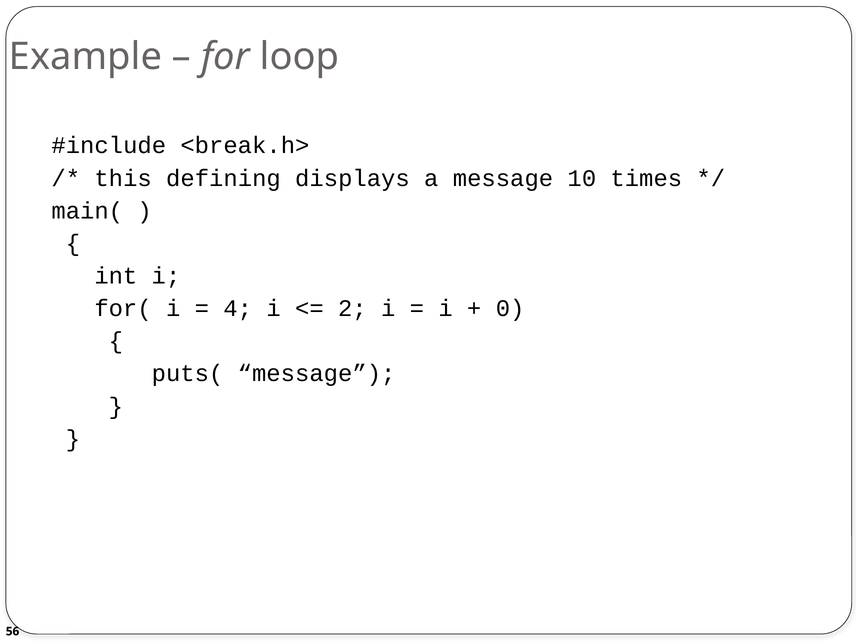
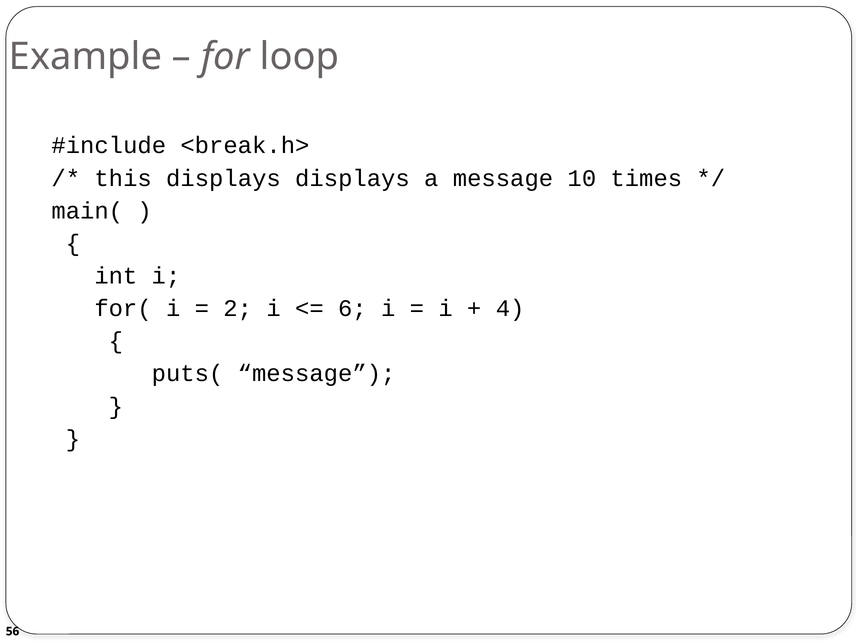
this defining: defining -> displays (223, 178)
4: 4 -> 2 (238, 309)
2: 2 -> 6 (352, 309)
0: 0 -> 4 (510, 309)
